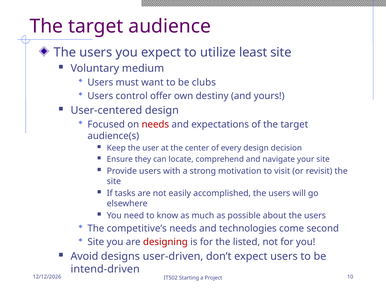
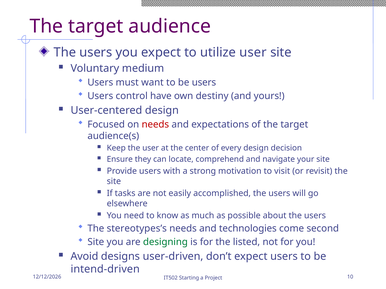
utilize least: least -> user (253, 52)
be clubs: clubs -> users (204, 83)
offer: offer -> have (161, 96)
competitive’s: competitive’s -> stereotypes’s (137, 229)
designing colour: red -> green (165, 242)
